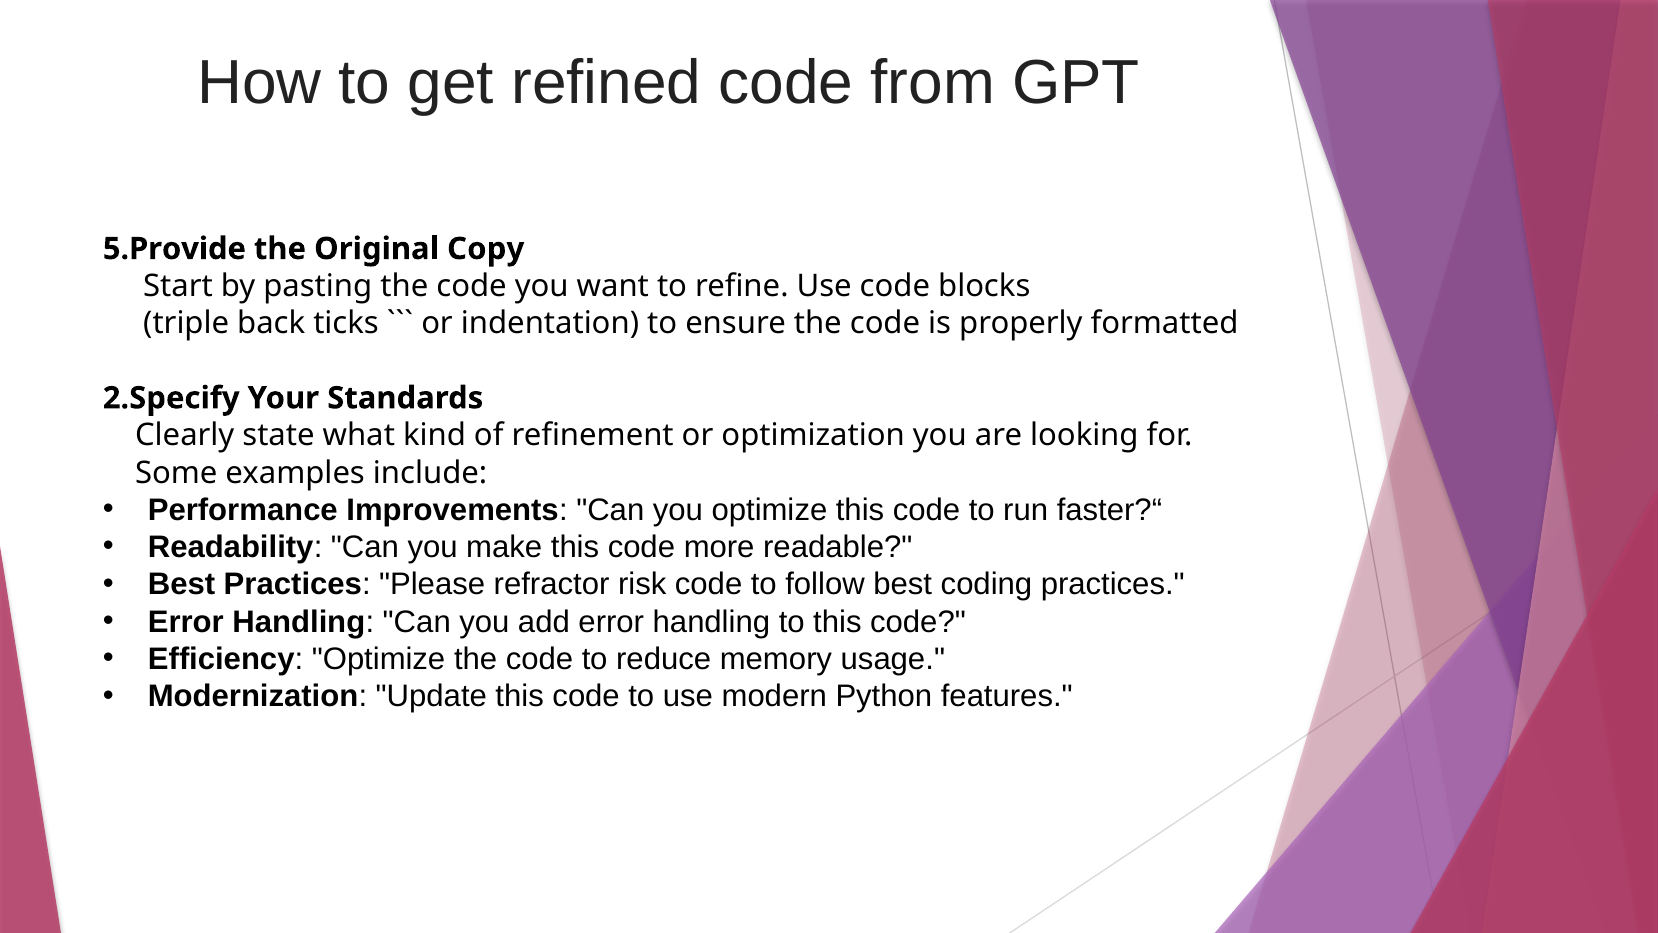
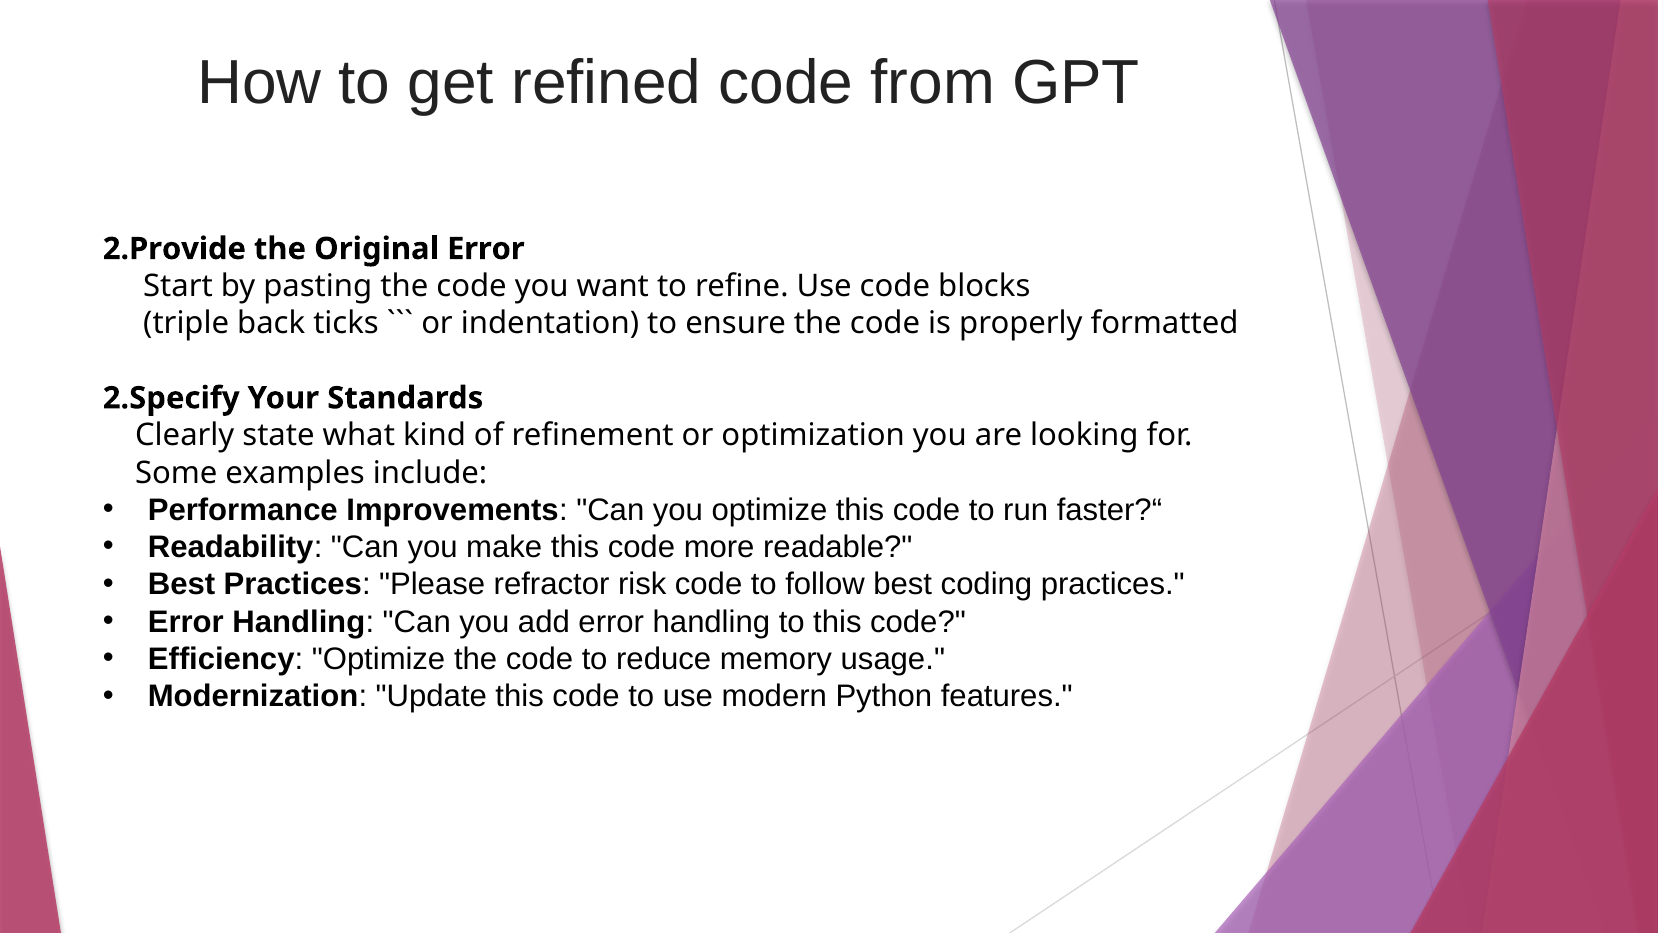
5.Provide: 5.Provide -> 2.Provide (174, 249)
Original Copy: Copy -> Error (486, 249)
